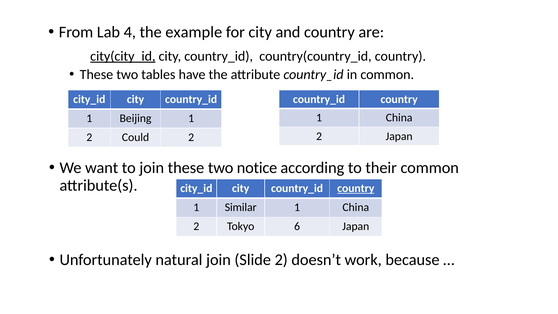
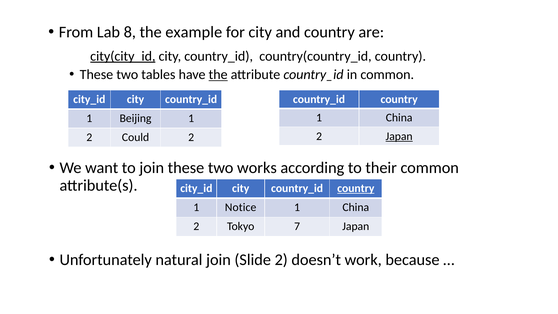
4: 4 -> 8 (130, 32)
the underline: none -> present (218, 75)
Japan underline: none -> present (399, 136)
notice: notice -> works (257, 168)
Similar: Similar -> Notice (241, 207)
6: 6 -> 7 (297, 226)
